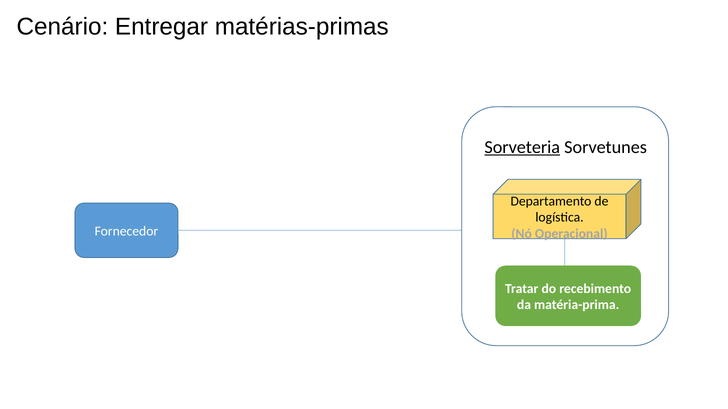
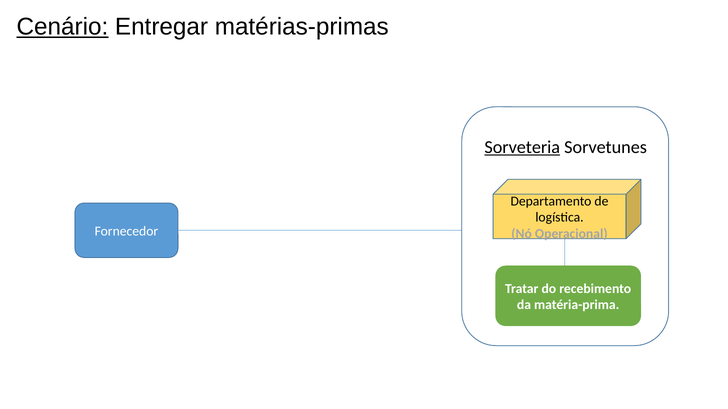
Cenário underline: none -> present (62, 27)
